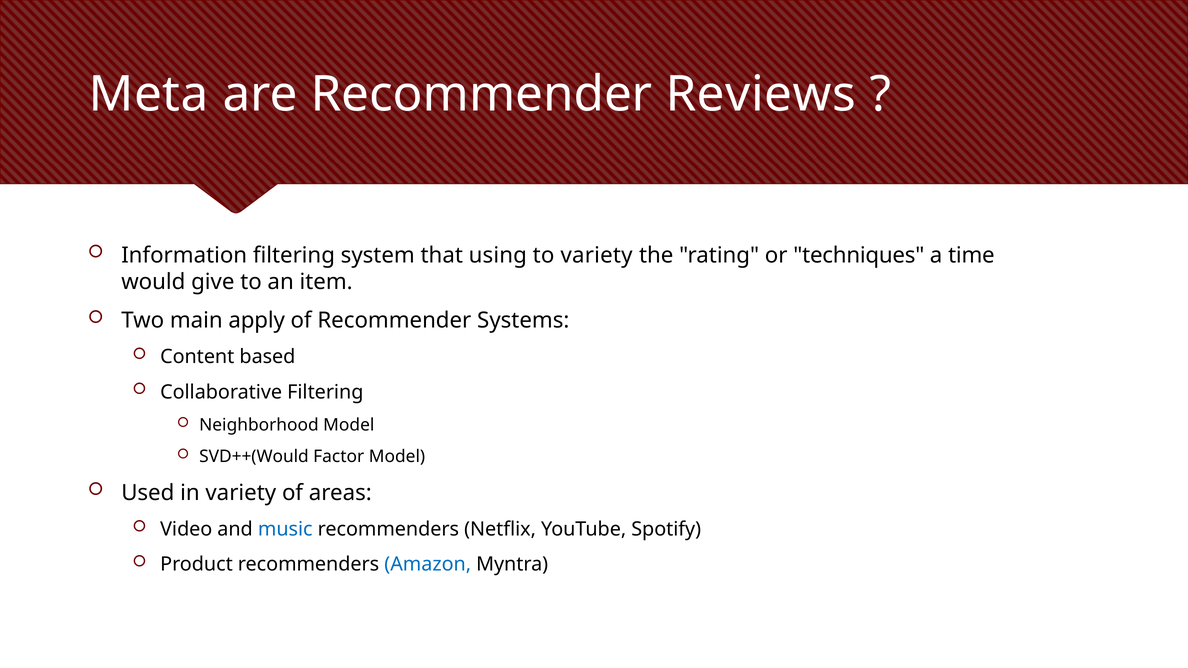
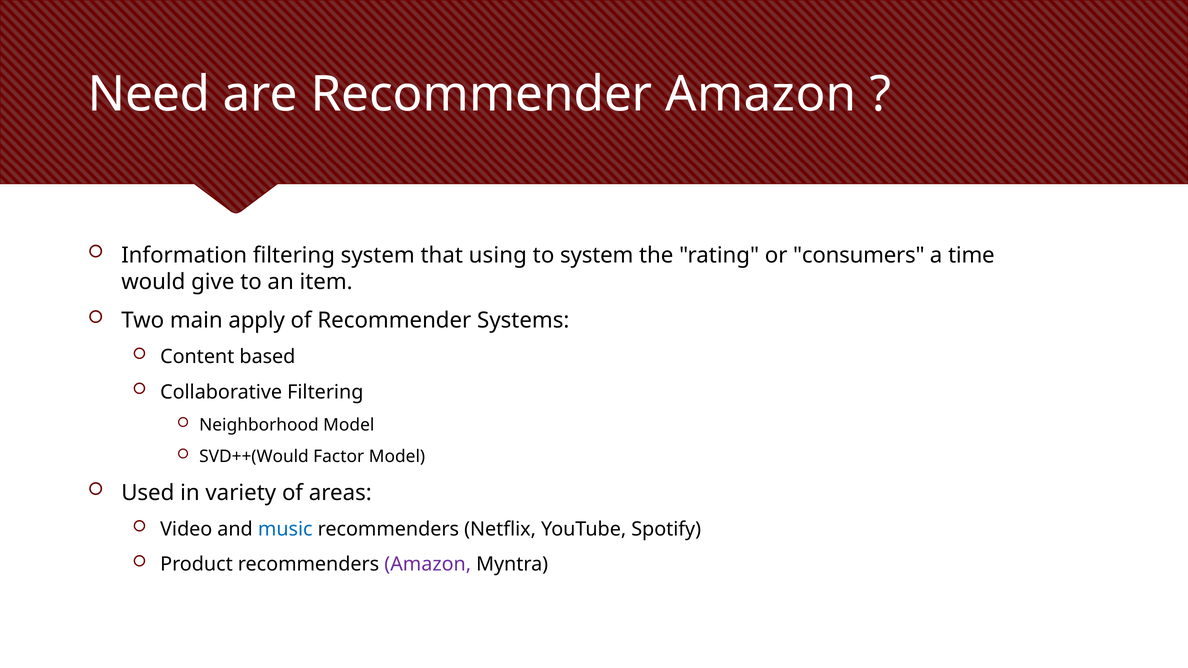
Meta: Meta -> Need (149, 94)
Recommender Reviews: Reviews -> Amazon (761, 94)
to variety: variety -> system (597, 255)
techniques: techniques -> consumers (859, 255)
Amazon colour: blue -> purple (428, 564)
